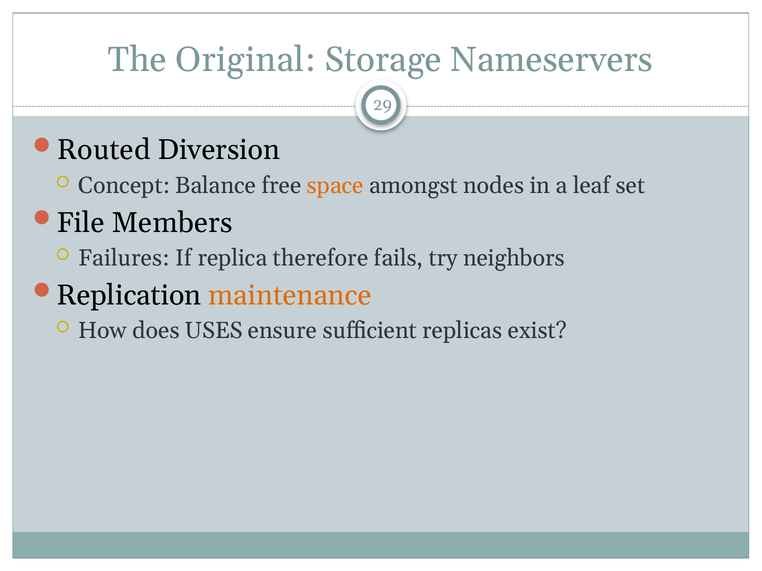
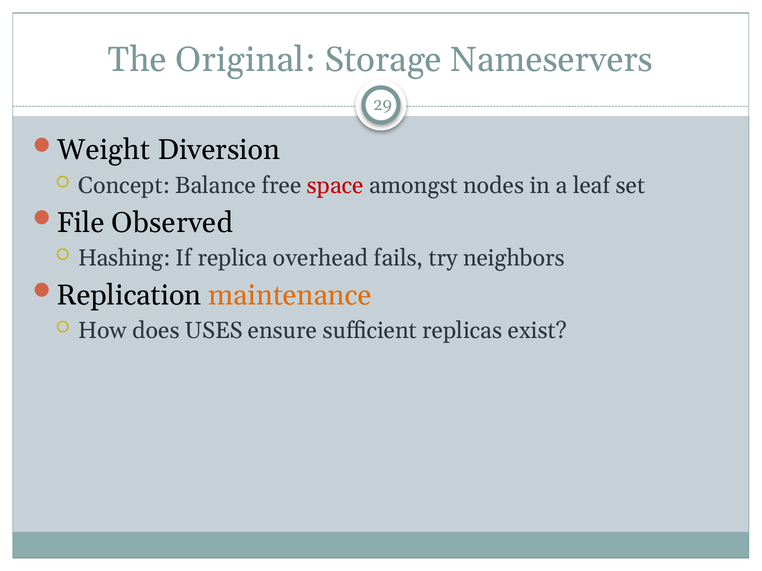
Routed: Routed -> Weight (104, 150)
space colour: orange -> red (335, 186)
Members: Members -> Observed (172, 223)
Failures: Failures -> Hashing (124, 258)
therefore: therefore -> overhead (321, 258)
